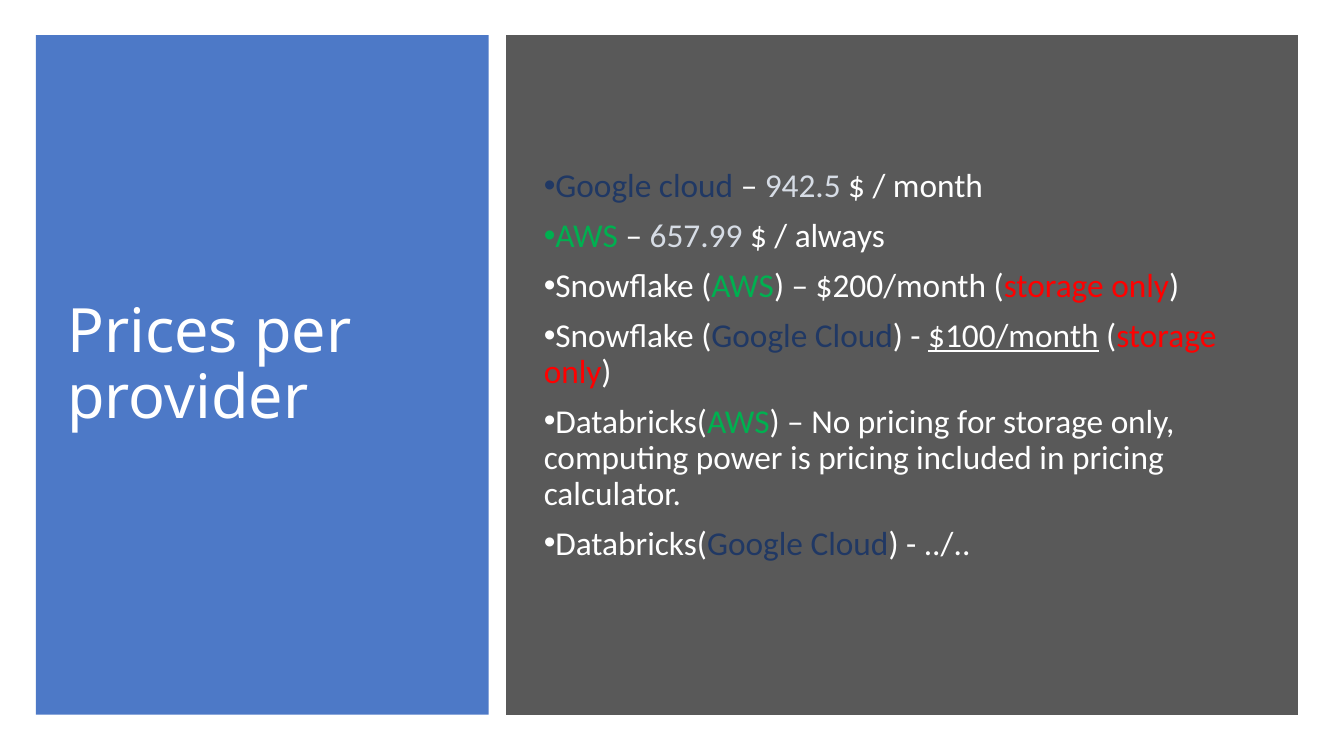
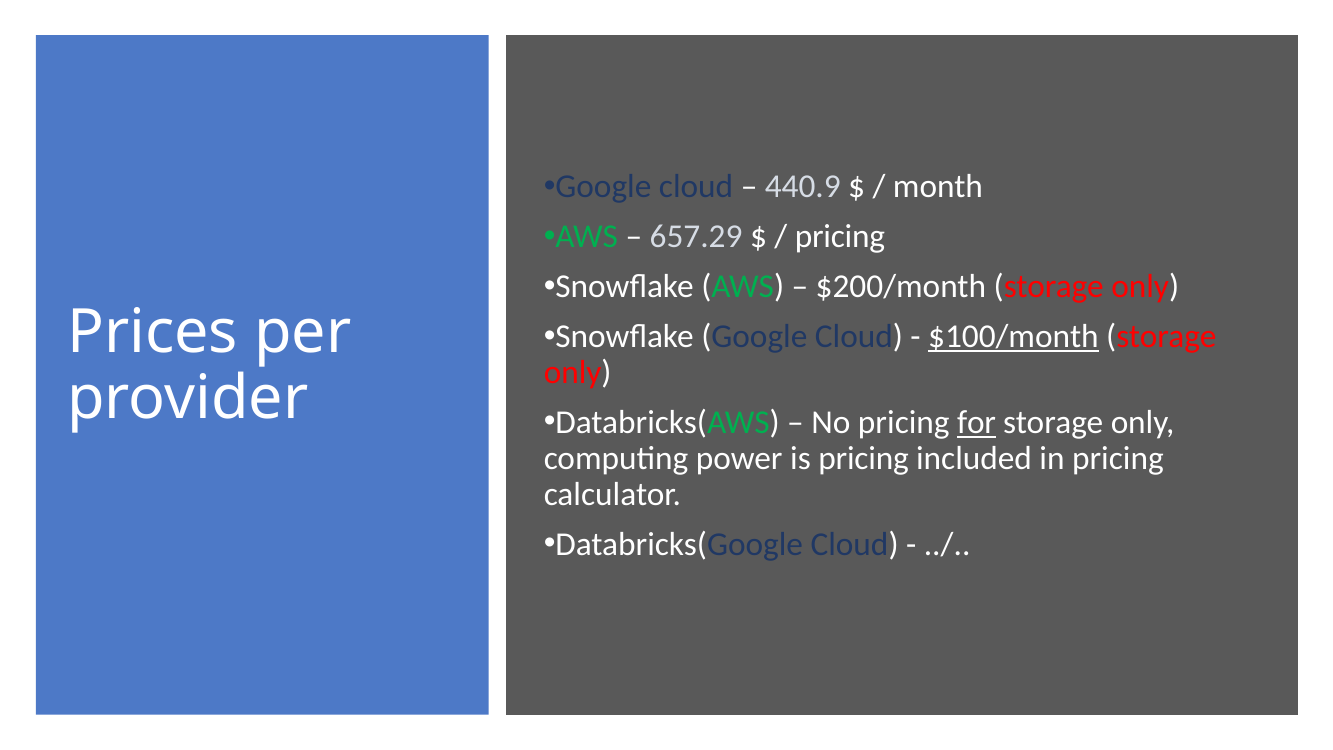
942.5: 942.5 -> 440.9 (803, 187)
657.99: 657.99 -> 657.29 (696, 237)
always: always -> pricing (840, 237)
for underline: none -> present (977, 422)
